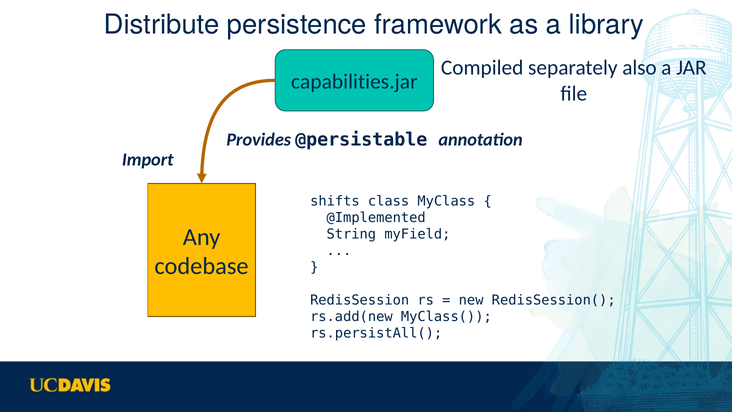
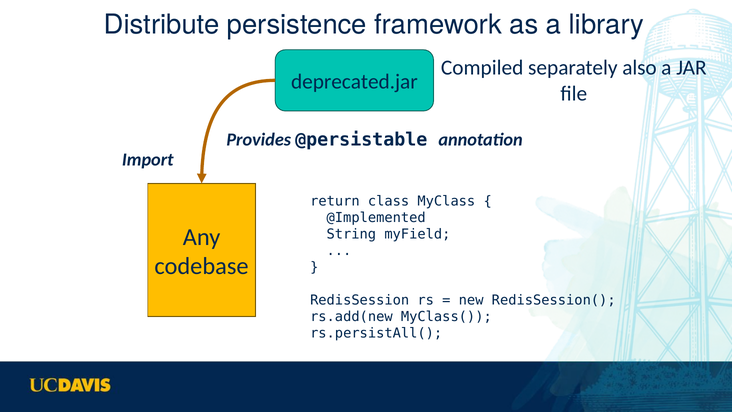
capabilities.jar: capabilities.jar -> deprecated.jar (354, 82)
shifts: shifts -> return (335, 201)
